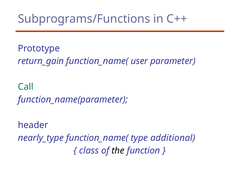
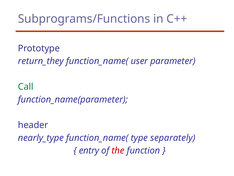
return_gain: return_gain -> return_they (41, 61)
additional: additional -> separately (173, 137)
class: class -> entry (89, 150)
the colour: black -> red (118, 150)
